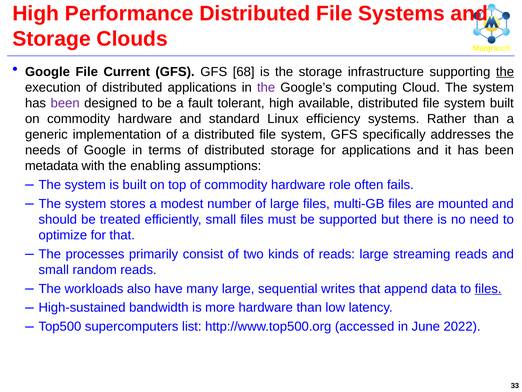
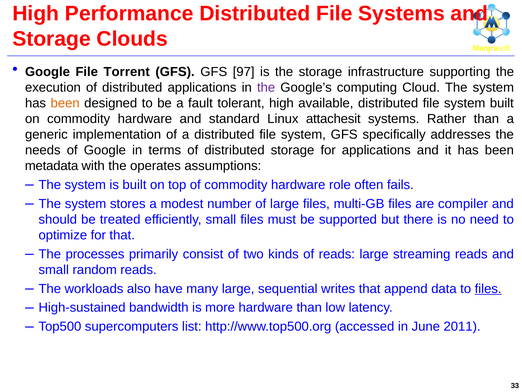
Current: Current -> Torrent (127, 72)
68: 68 -> 97 (244, 72)
the underline: present -> none (505, 72)
been colour: purple -> orange (65, 103)
efficiency: efficiency -> attachesit (333, 119)
enabling: enabling -> operates (155, 166)
mounted: mounted -> compiler (463, 203)
2022: 2022 -> 2011 (462, 326)
